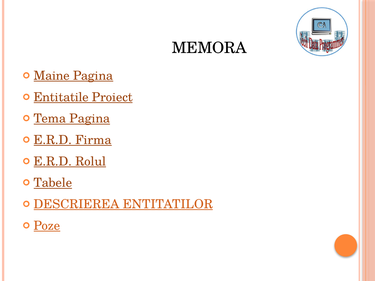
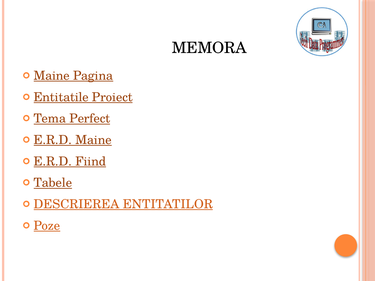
Tema Pagina: Pagina -> Perfect (90, 119)
E.R.D Firma: Firma -> Maine (93, 140)
Rolul: Rolul -> Fiind (91, 162)
